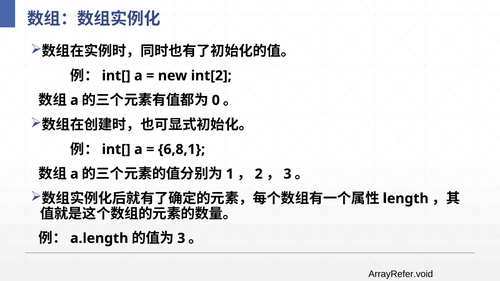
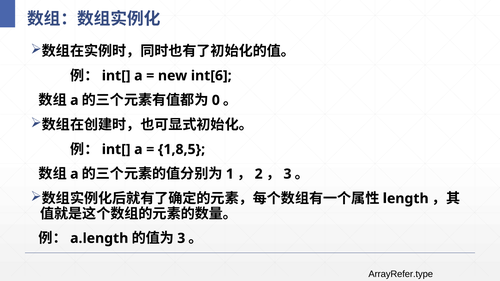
int[2: int[2 -> int[6 (211, 76)
6,8,1: 6,8,1 -> 1,8,5 (182, 150)
ArrayRefer.void: ArrayRefer.void -> ArrayRefer.type (401, 274)
